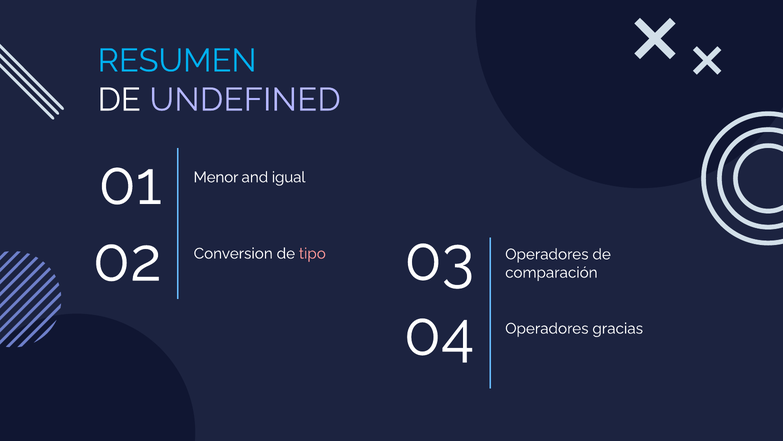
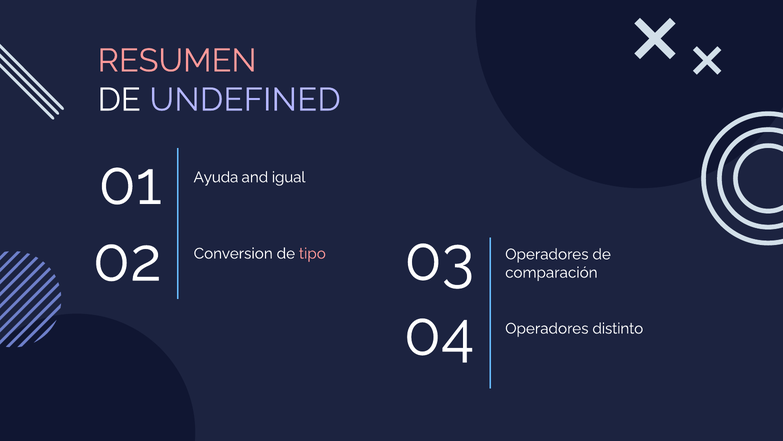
RESUMEN colour: light blue -> pink (177, 61)
Menor: Menor -> Ayuda (216, 177)
gracias: gracias -> distinto (618, 328)
